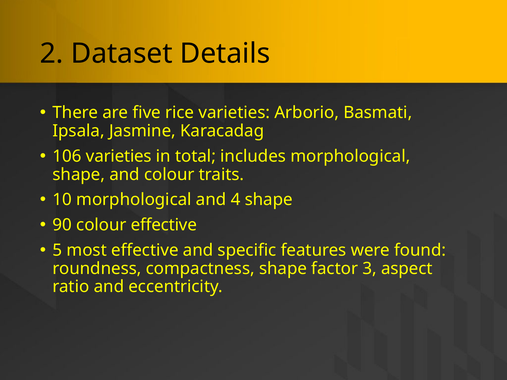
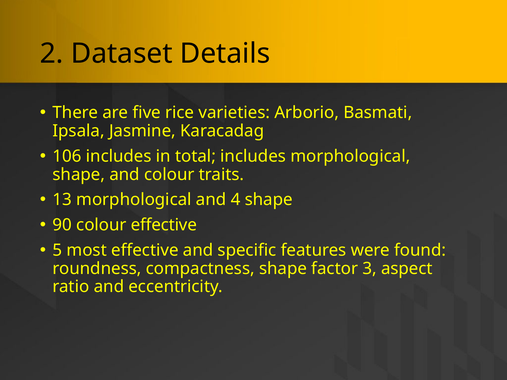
106 varieties: varieties -> includes (119, 156)
10: 10 -> 13 (62, 200)
